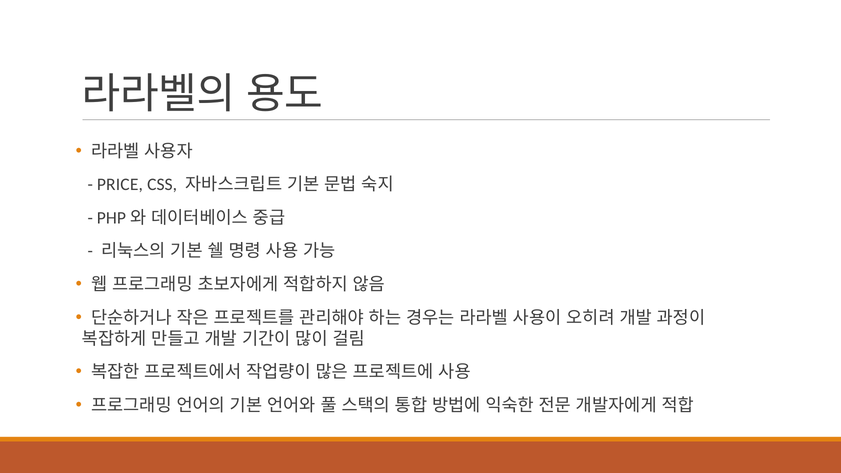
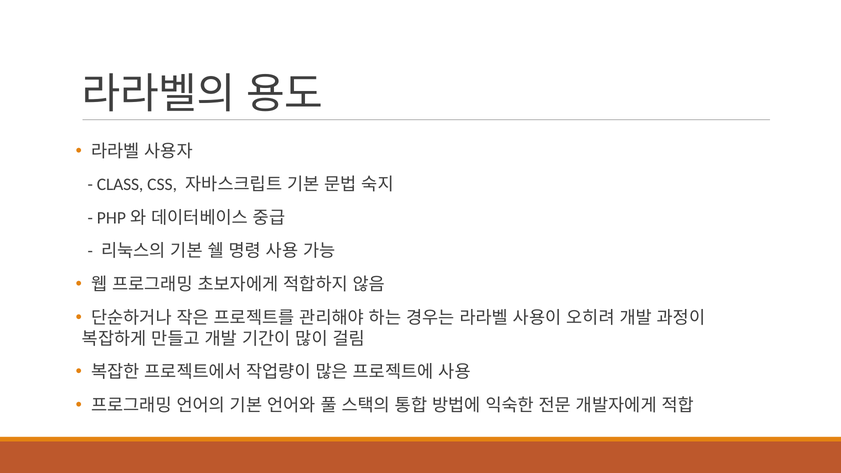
PRICE: PRICE -> CLASS (120, 185)
